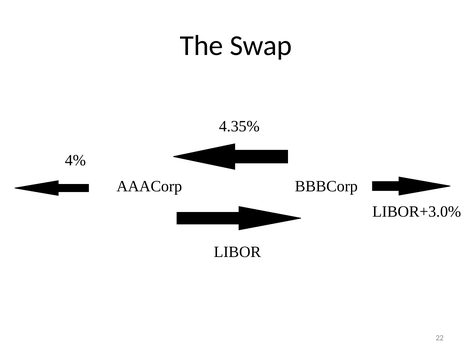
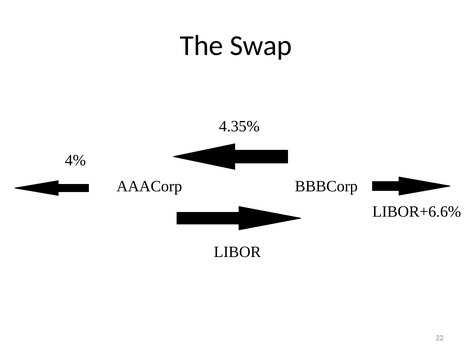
LIBOR+3.0%: LIBOR+3.0% -> LIBOR+6.6% (417, 212)
